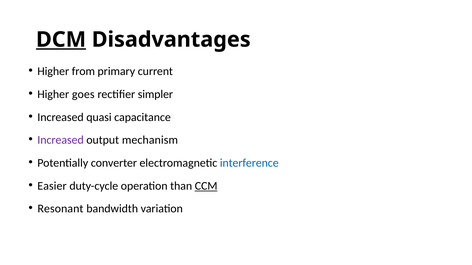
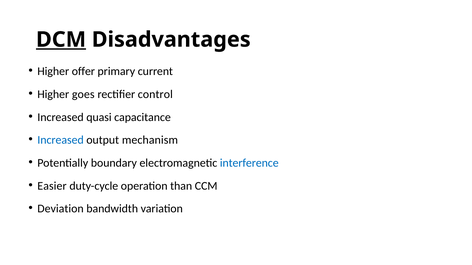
from: from -> offer (83, 71)
simpler: simpler -> control (155, 94)
Increased colour: purple -> blue (61, 140)
converter: converter -> boundary (114, 163)
CCM underline: present -> none (206, 186)
Resonant: Resonant -> Deviation (61, 209)
